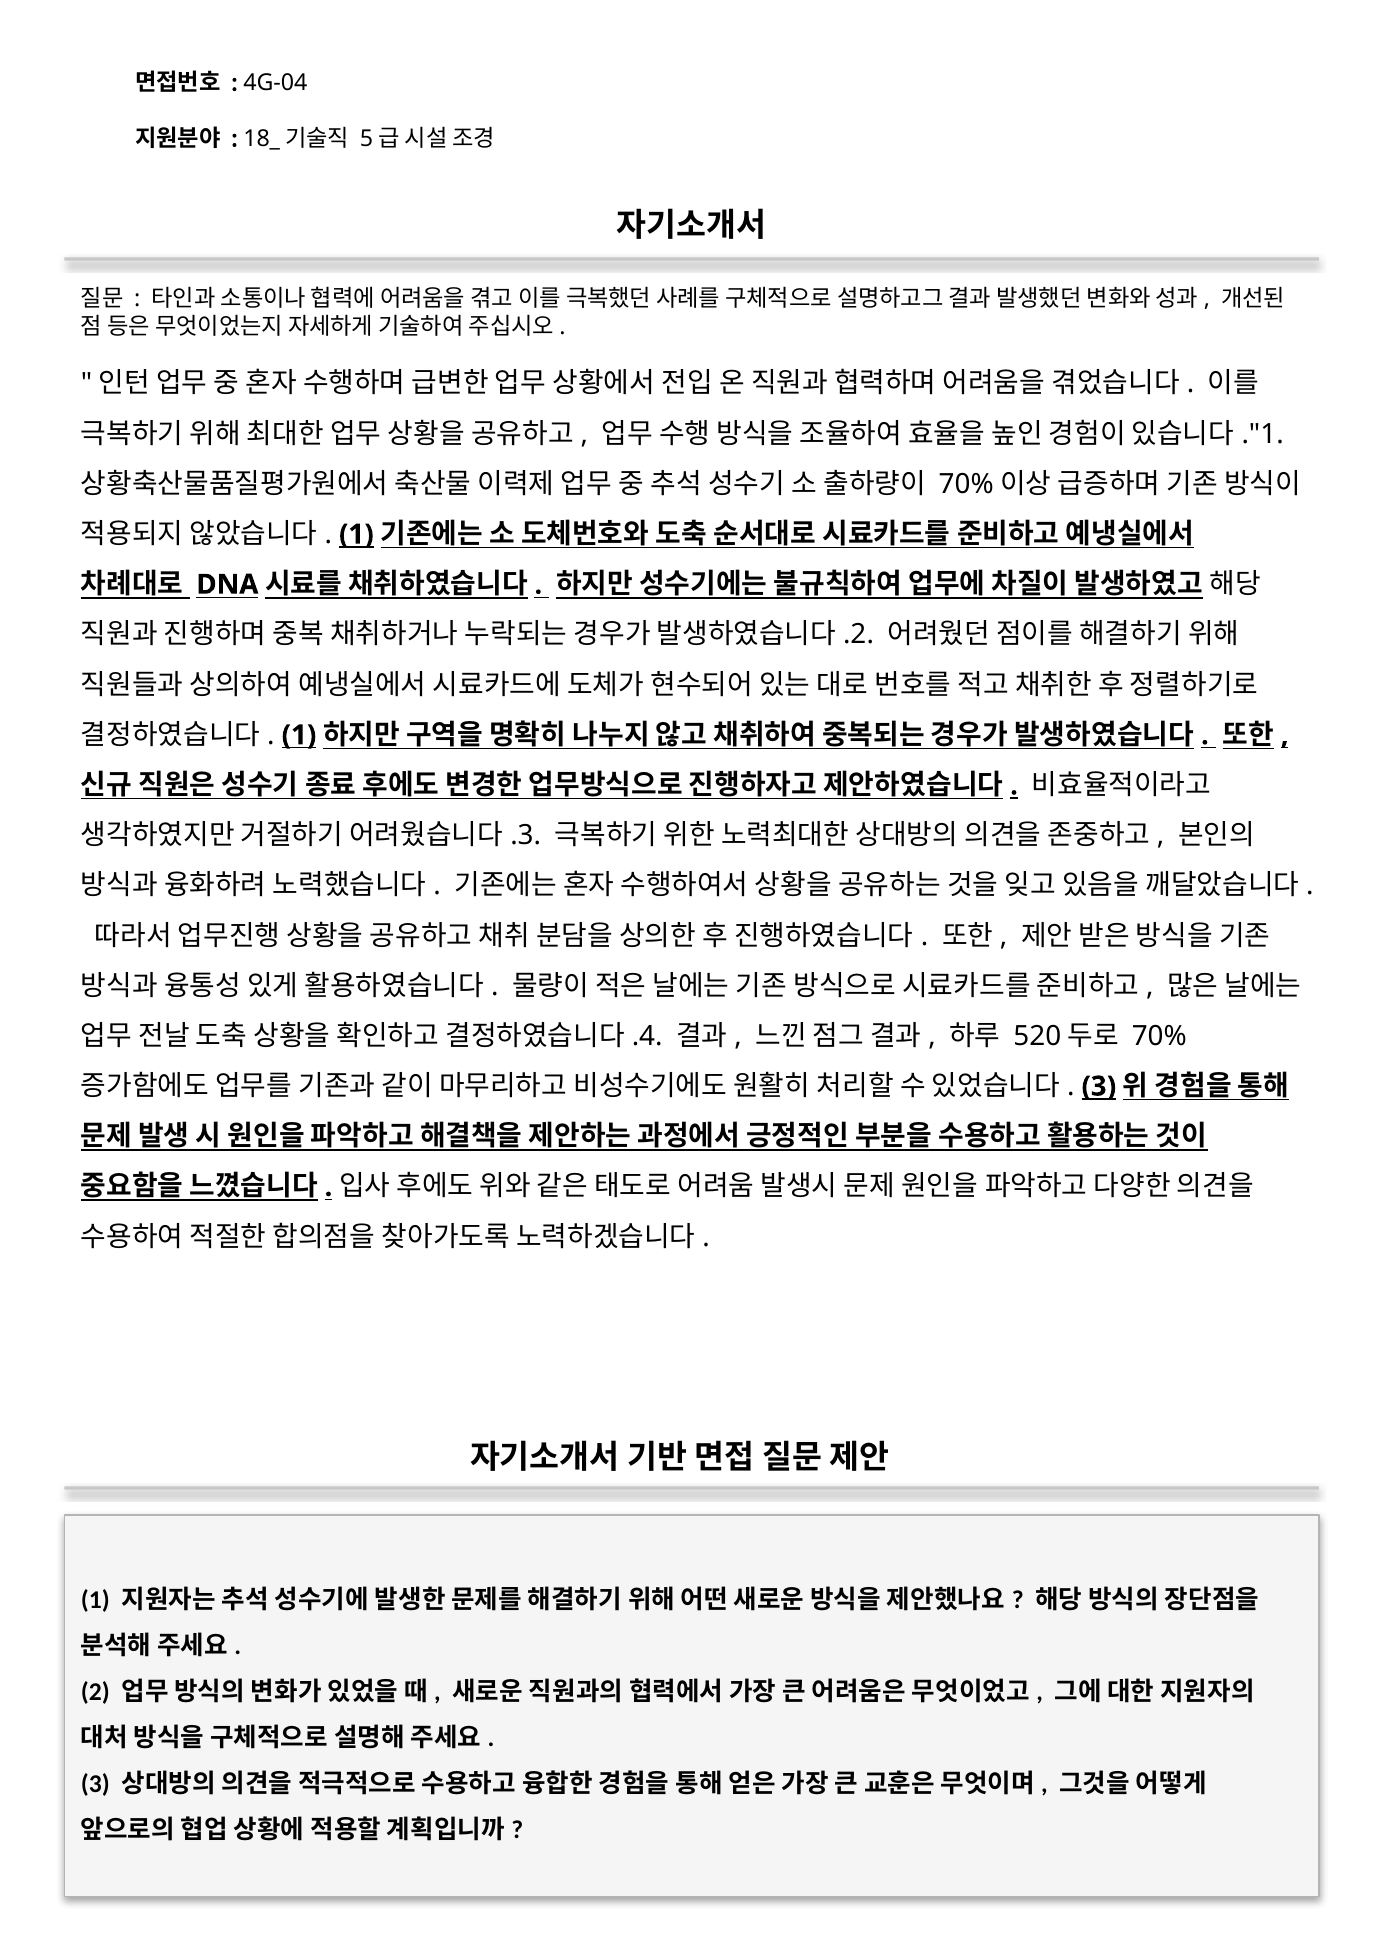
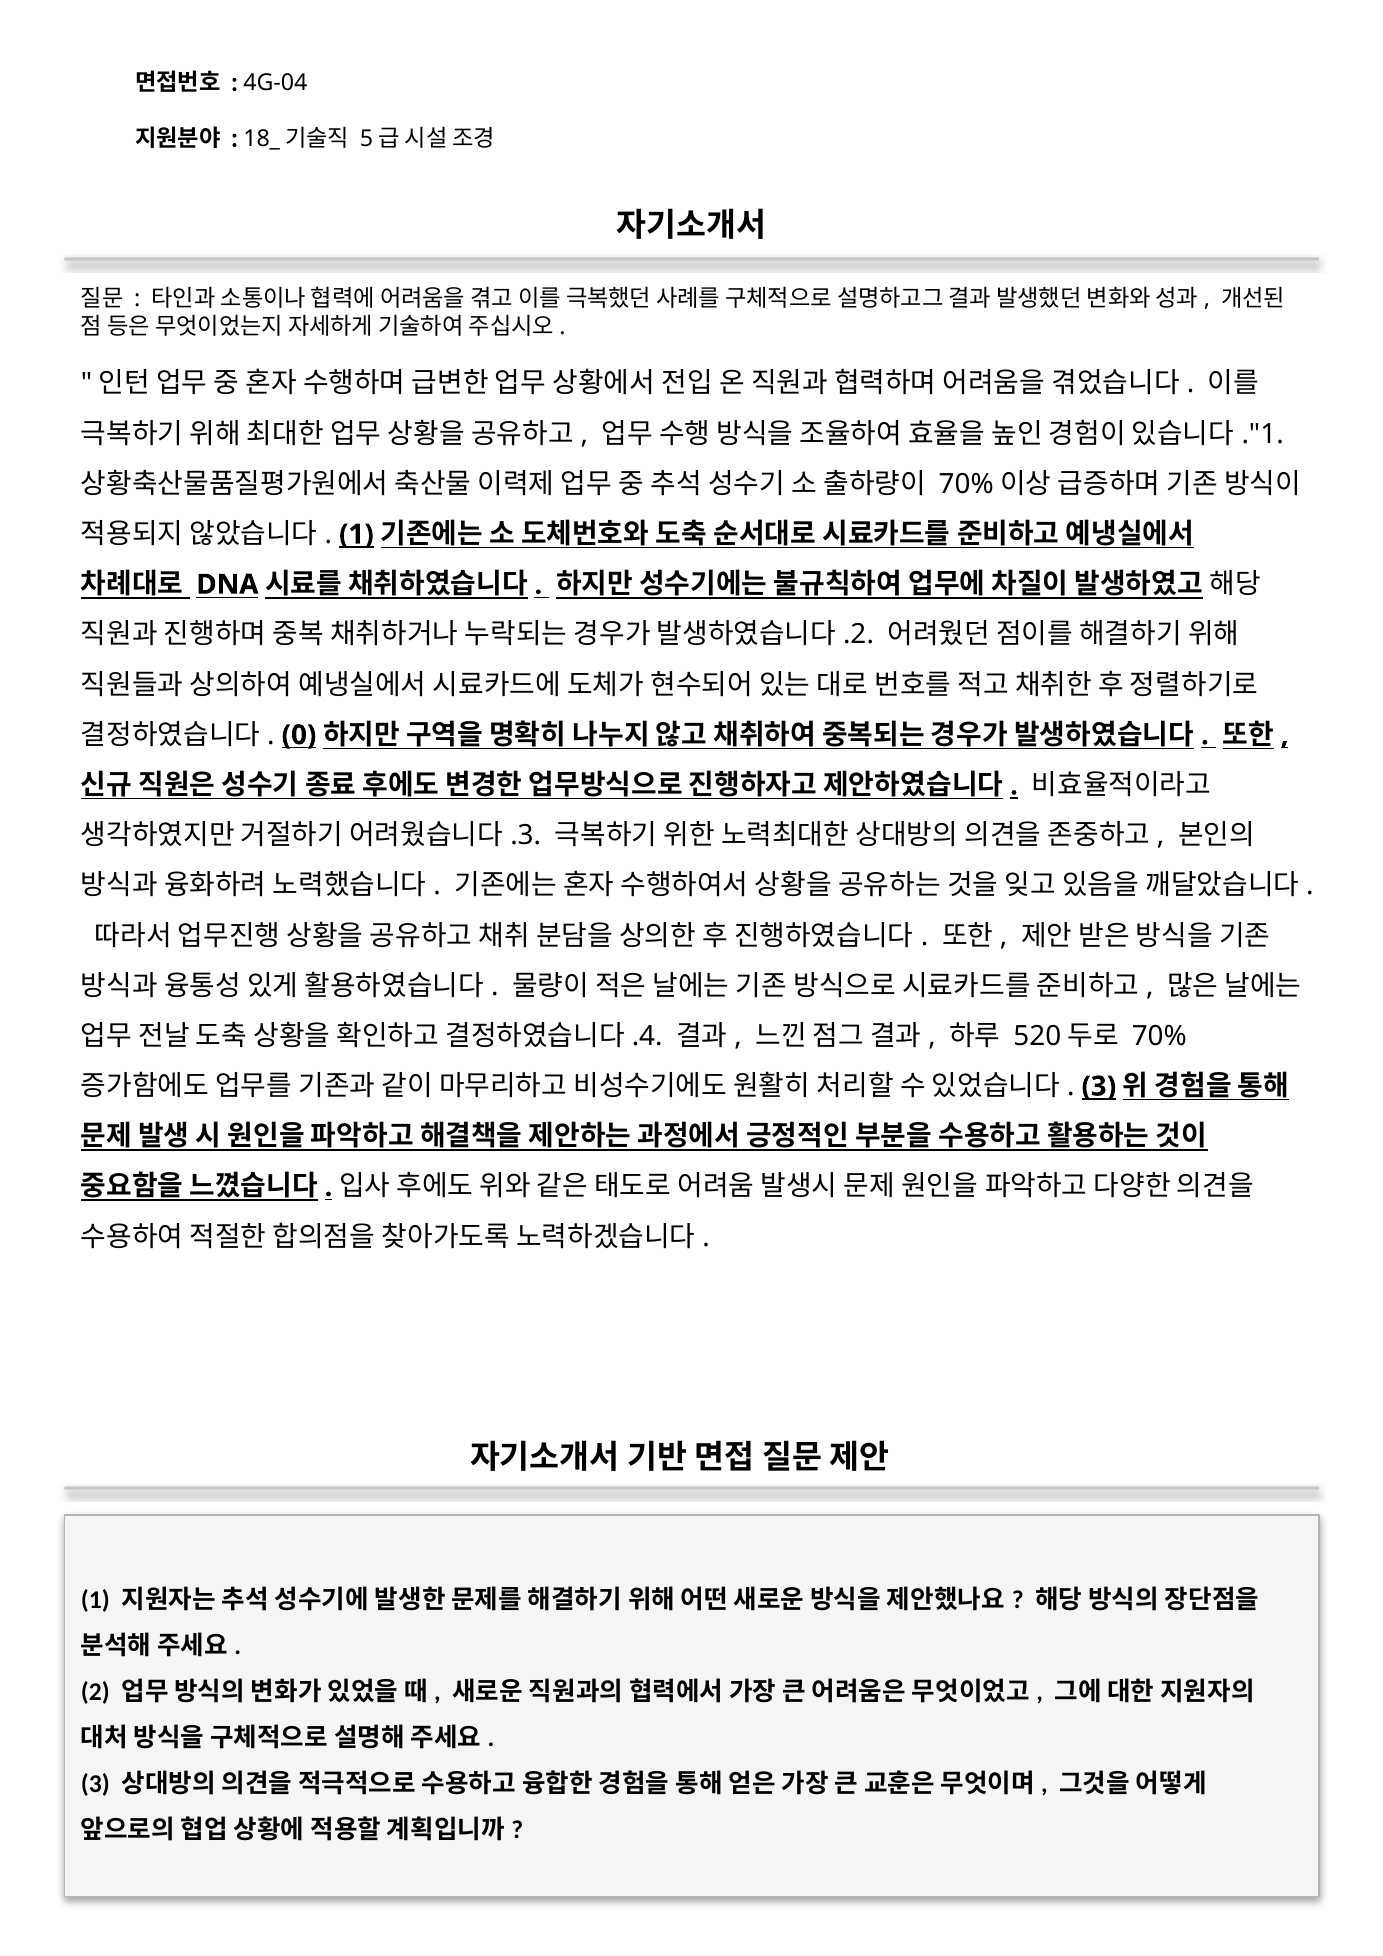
1: 1 -> 0 (299, 735)
